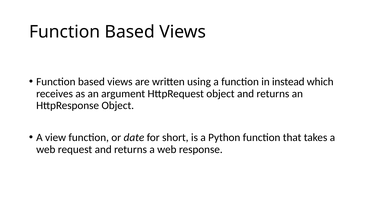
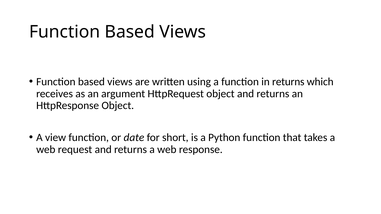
in instead: instead -> returns (288, 82)
